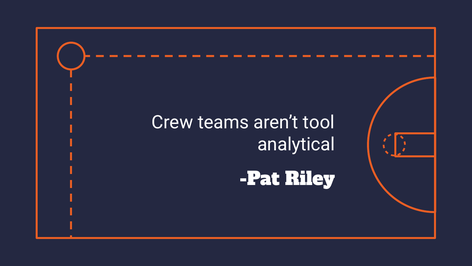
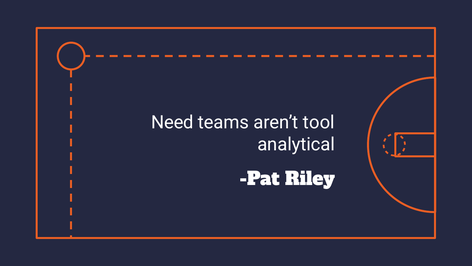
Crew: Crew -> Need (172, 122)
